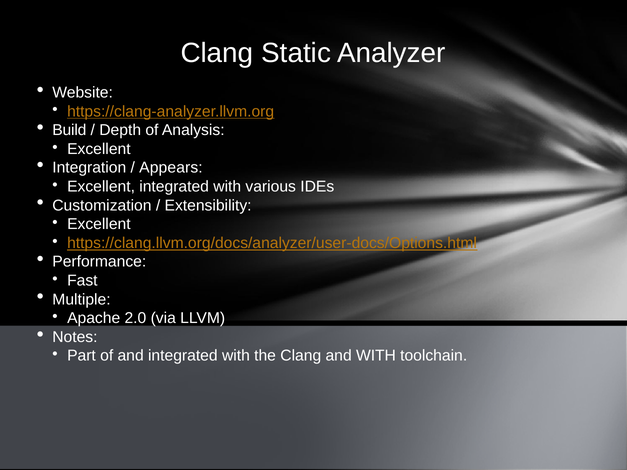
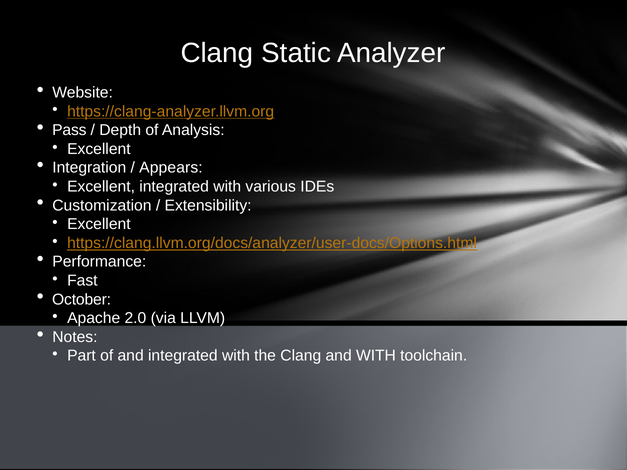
Build: Build -> Pass (69, 130)
Multiple: Multiple -> October (82, 300)
